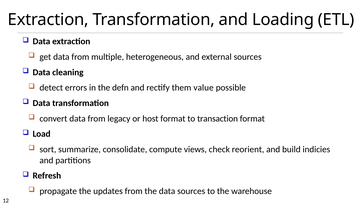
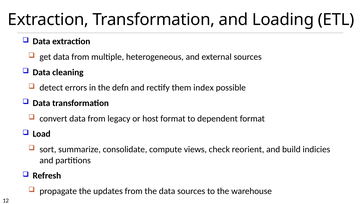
value: value -> index (204, 88)
transaction: transaction -> dependent (218, 118)
